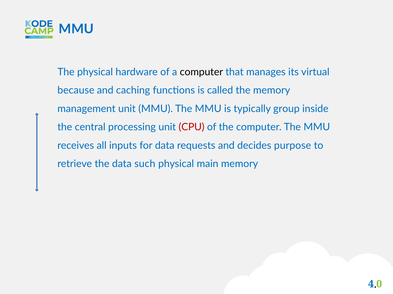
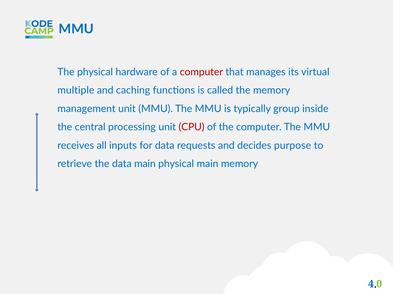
computer colour: black -> red (201, 72)
because: because -> multiple (76, 90)
data such: such -> main (145, 164)
